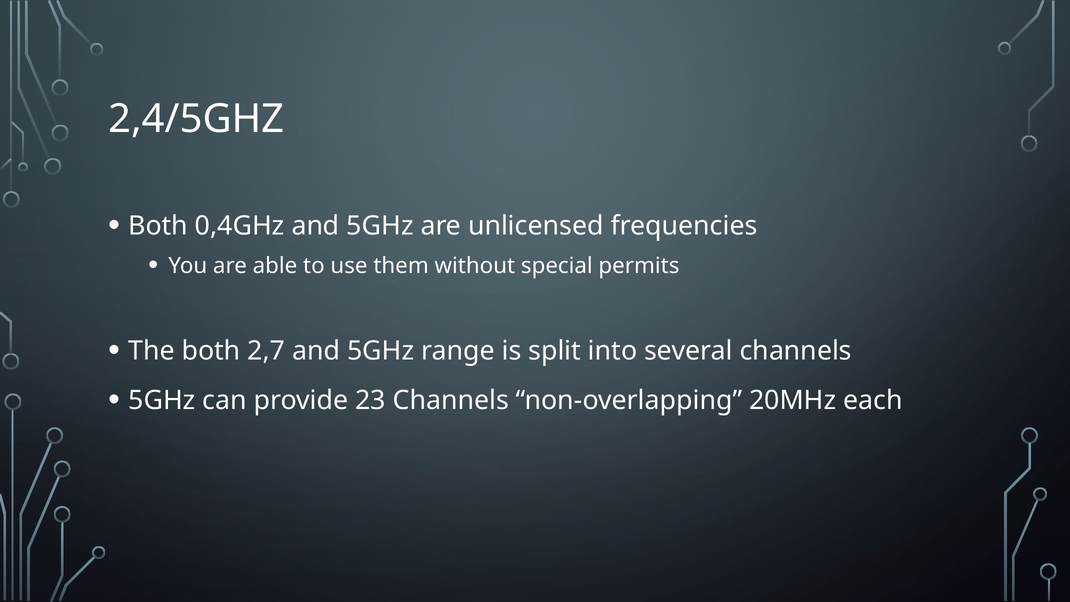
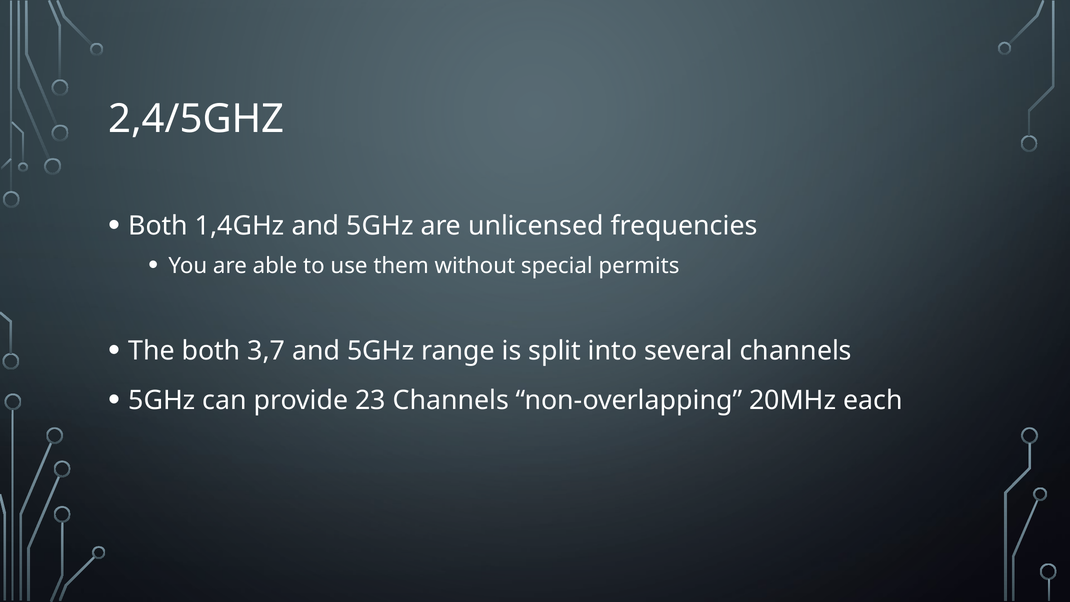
0,4GHz: 0,4GHz -> 1,4GHz (240, 226)
2,7: 2,7 -> 3,7 (266, 351)
